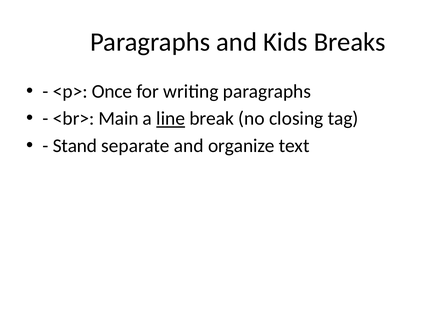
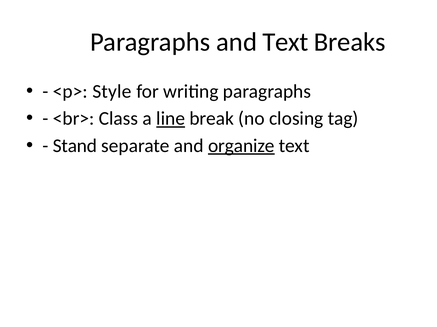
and Kids: Kids -> Text (286, 42)
Once: Once -> Style (112, 92)
Main: Main -> Class (118, 119)
organize underline: none -> present (241, 146)
